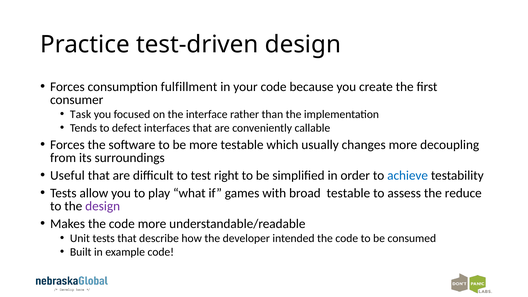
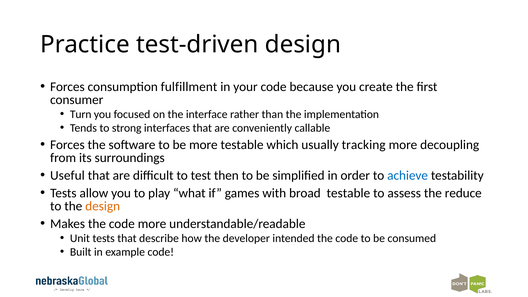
Task: Task -> Turn (81, 114)
defect: defect -> strong (127, 128)
changes: changes -> tracking (364, 145)
right: right -> then (226, 176)
design colour: purple -> orange (103, 206)
